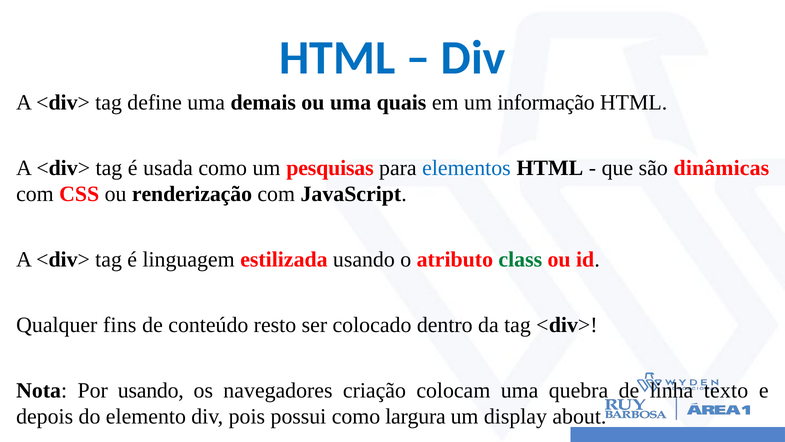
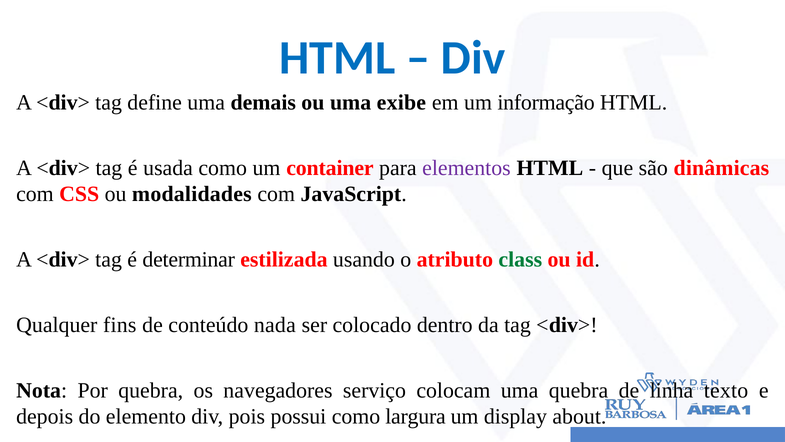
quais: quais -> exibe (401, 102)
pesquisas: pesquisas -> container (330, 168)
elementos colour: blue -> purple (466, 168)
renderização: renderização -> modalidades (192, 194)
linguagem: linguagem -> determinar (189, 259)
resto: resto -> nada (275, 325)
Por usando: usando -> quebra (151, 390)
criação: criação -> serviço (374, 390)
